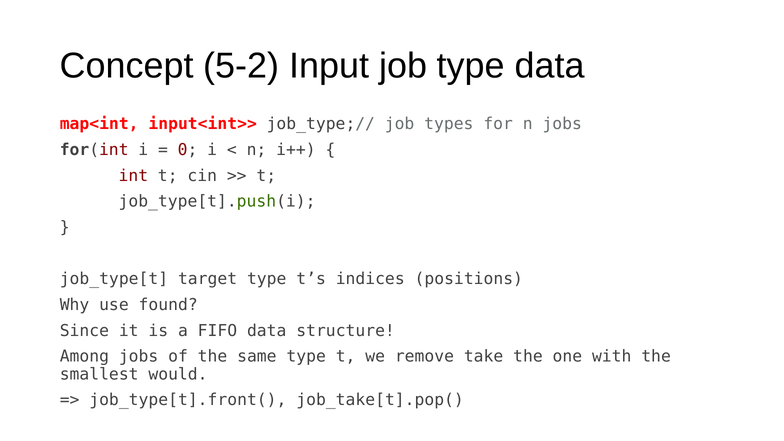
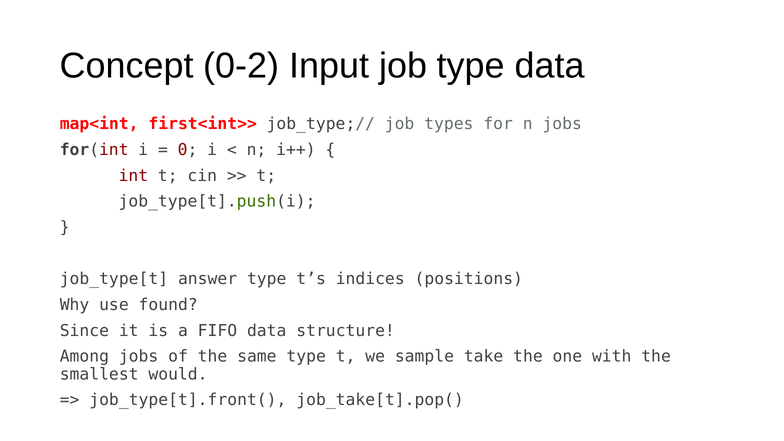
5-2: 5-2 -> 0-2 (241, 66)
input<int>>: input<int>> -> first<int>> (203, 124)
target: target -> answer (208, 279)
remove: remove -> sample (424, 357)
